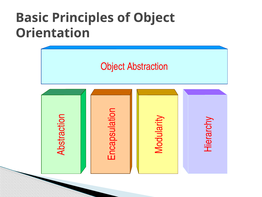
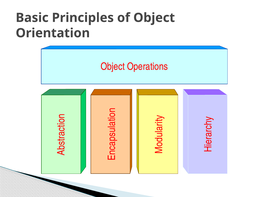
Abstraction: Abstraction -> Operations (147, 66)
